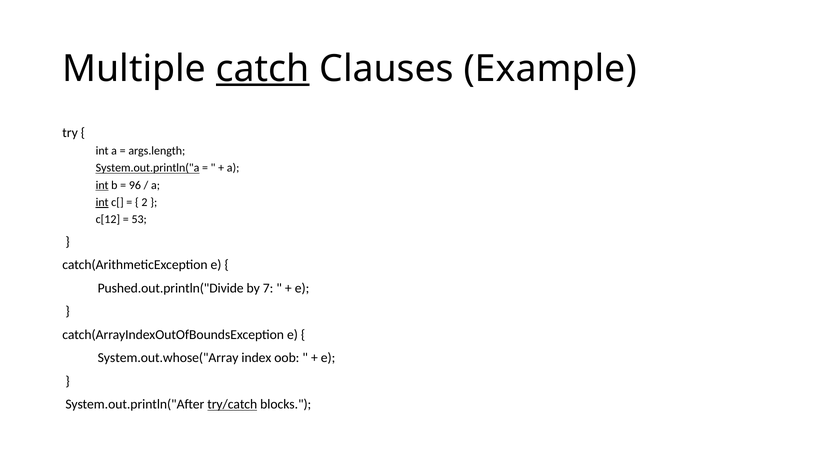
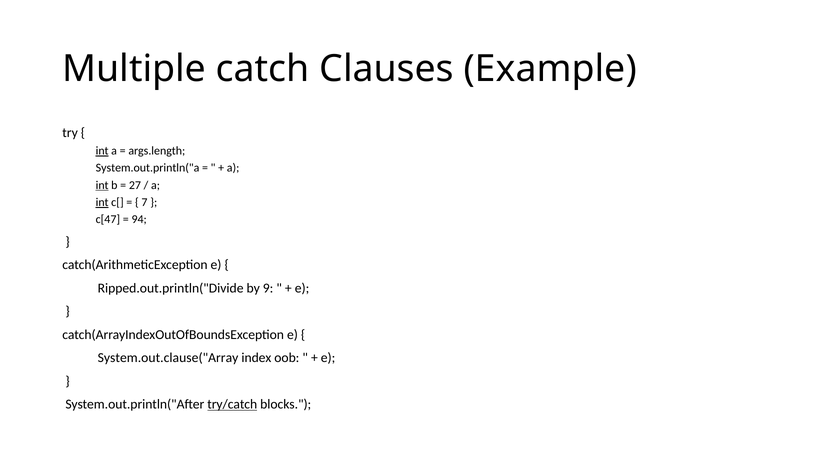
catch underline: present -> none (263, 69)
int underline: none -> present (102, 151)
System.out.println("a underline: present -> none (148, 168)
96: 96 -> 27 (135, 185)
2: 2 -> 7 (144, 202)
c[12: c[12 -> c[47 (108, 219)
53: 53 -> 94 (139, 219)
Pushed.out.println("Divide: Pushed.out.println("Divide -> Ripped.out.println("Divide (171, 288)
7: 7 -> 9 (268, 288)
System.out.whose("Array: System.out.whose("Array -> System.out.clause("Array (168, 358)
